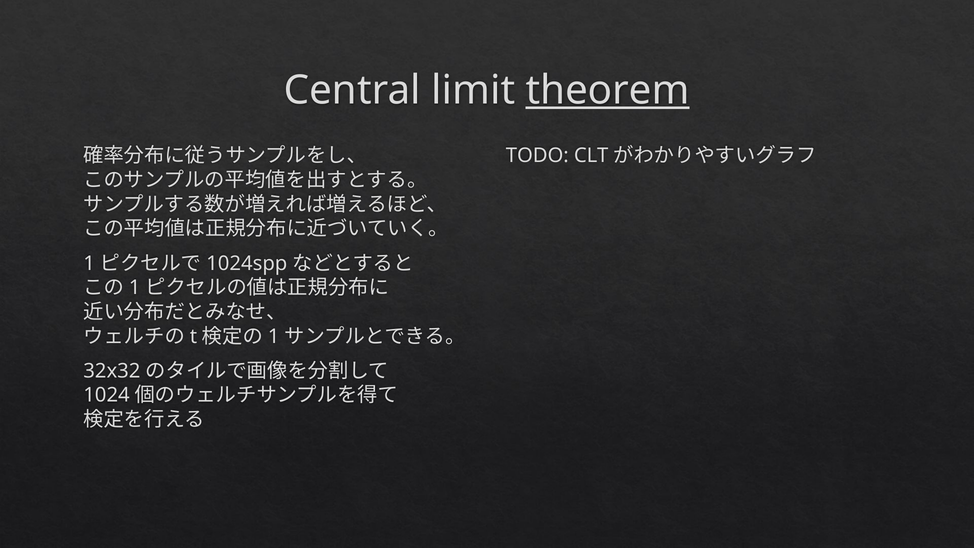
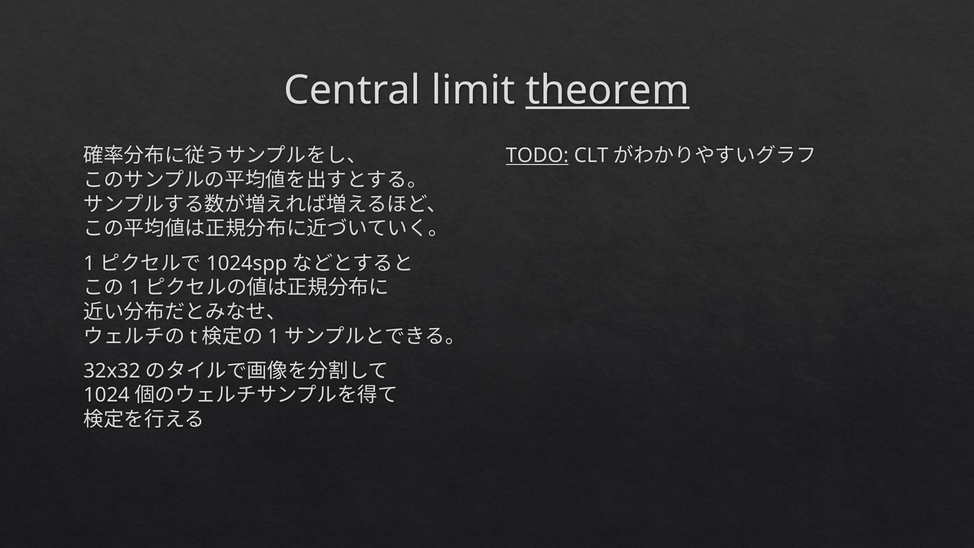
TODO underline: none -> present (537, 156)
